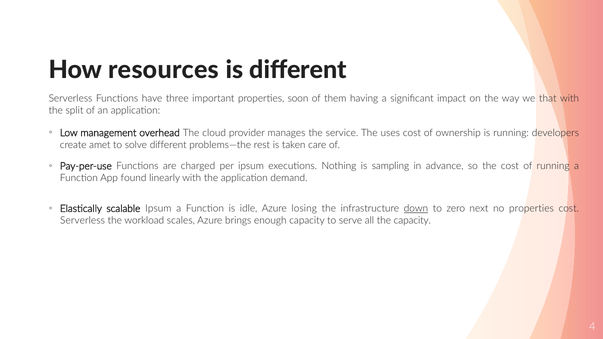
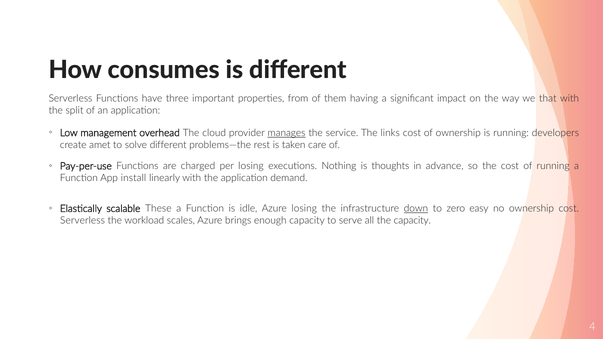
resources: resources -> consumes (164, 70)
soon: soon -> from (298, 98)
manages underline: none -> present (287, 133)
uses: uses -> links (390, 133)
per ipsum: ipsum -> losing (251, 166)
sampling: sampling -> thoughts (390, 166)
found: found -> install (134, 178)
scalable Ipsum: Ipsum -> These (158, 209)
next: next -> easy (479, 209)
no properties: properties -> ownership (532, 209)
